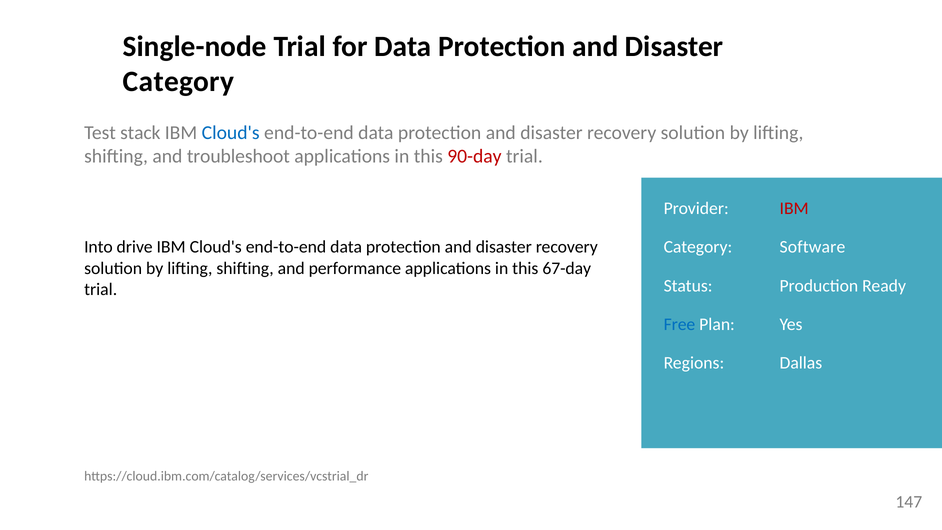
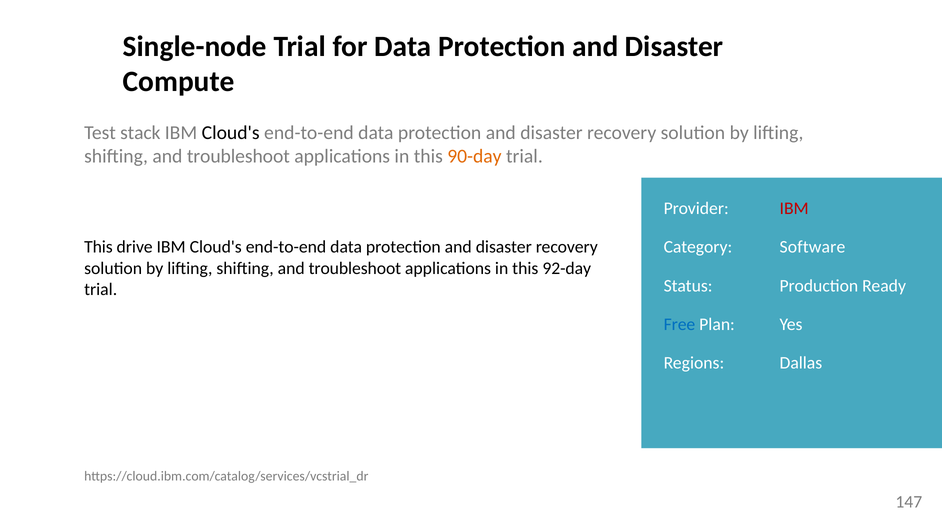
Category: Category -> Compute (179, 82)
Cloud's colour: blue -> black (231, 133)
90-day colour: red -> orange (474, 156)
Into: Into -> This (98, 247)
performance: performance -> troubleshoot (355, 268)
67-day: 67-day -> 92-day (567, 268)
